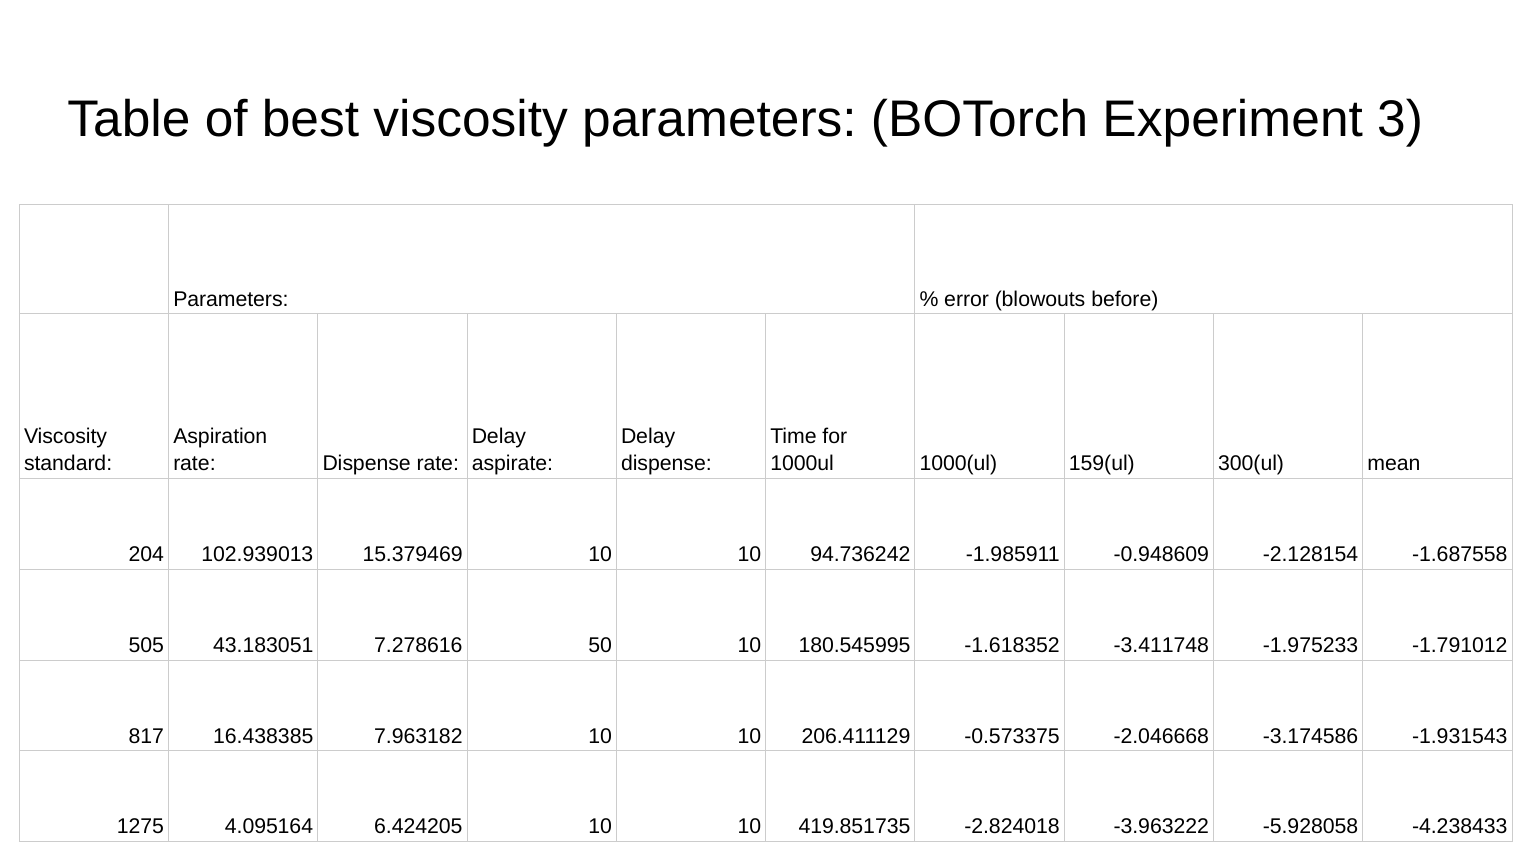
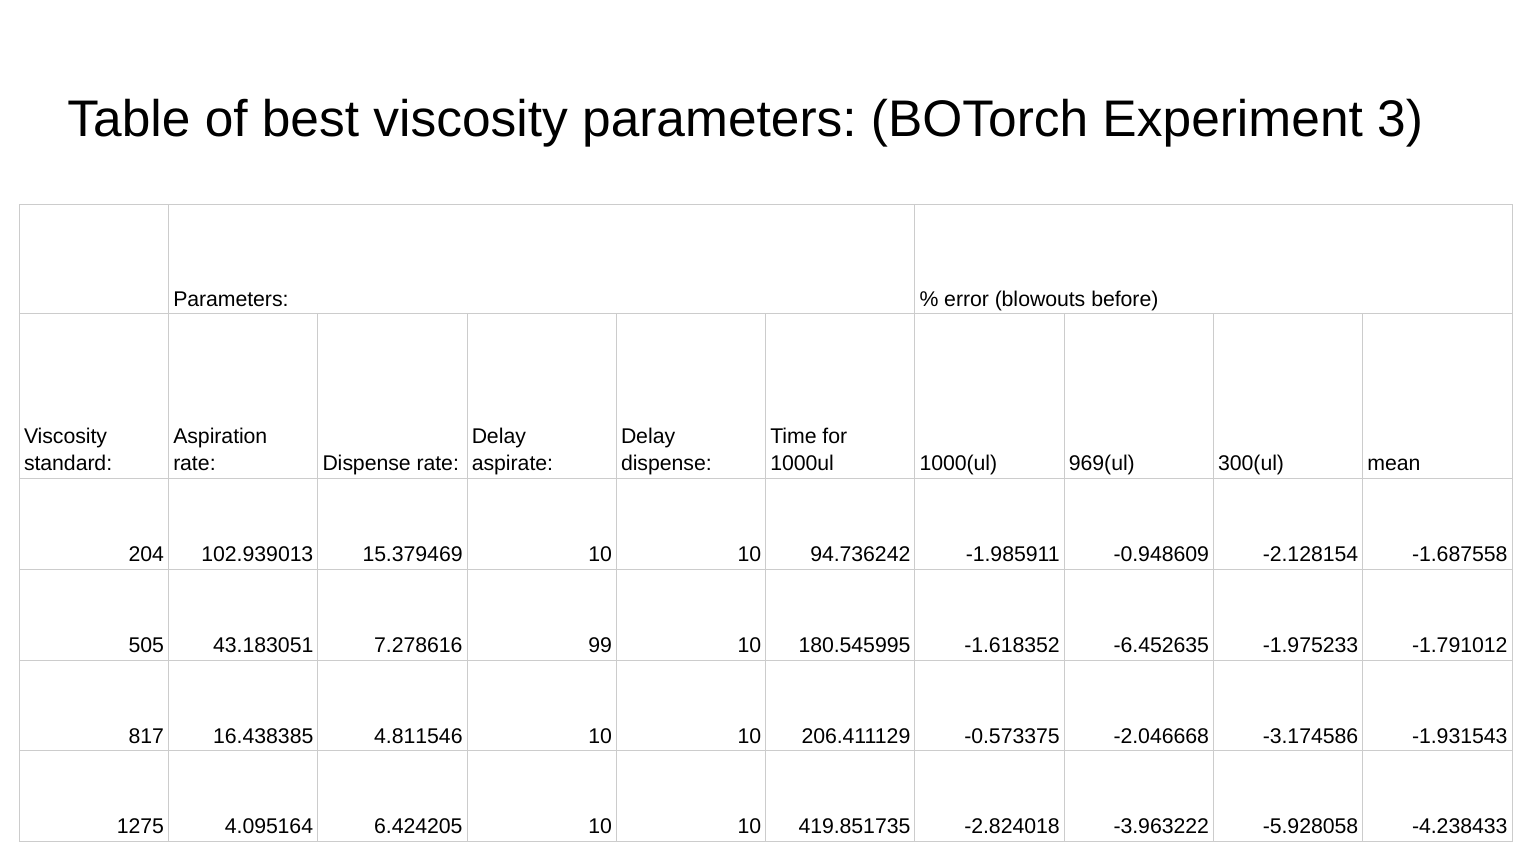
159(ul: 159(ul -> 969(ul (1102, 464)
50: 50 -> 99 (600, 645)
-3.411748: -3.411748 -> -6.452635 (1161, 645)
7.963182: 7.963182 -> 4.811546 (418, 736)
